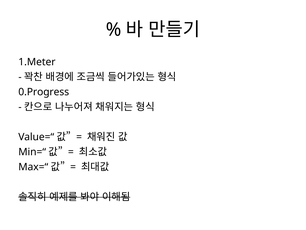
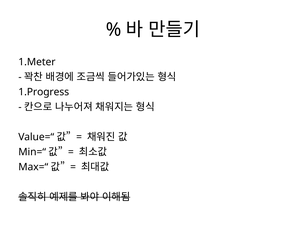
0.Progress: 0.Progress -> 1.Progress (44, 92)
